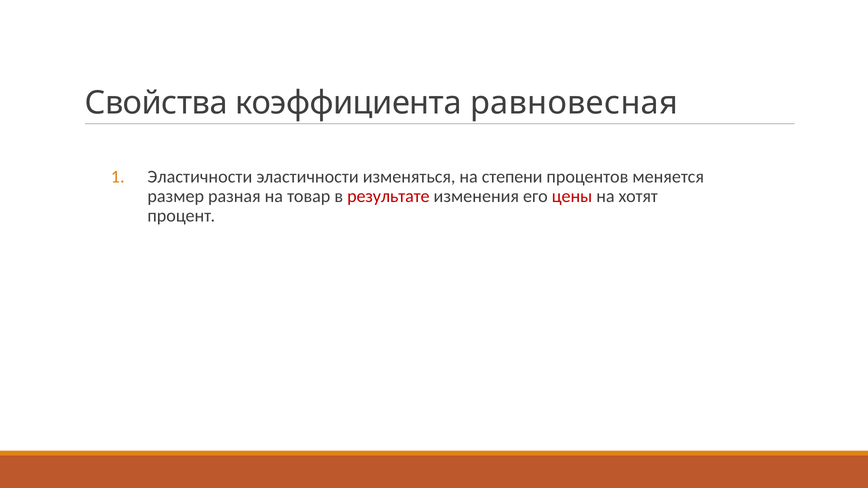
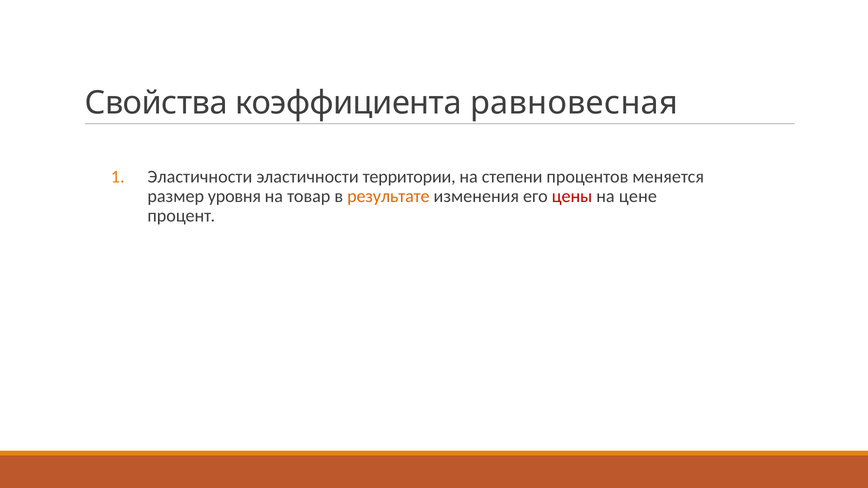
изменяться: изменяться -> территории (409, 177)
разная: разная -> уровня (234, 196)
результате colour: red -> orange (388, 196)
хотят: хотят -> цене (638, 196)
